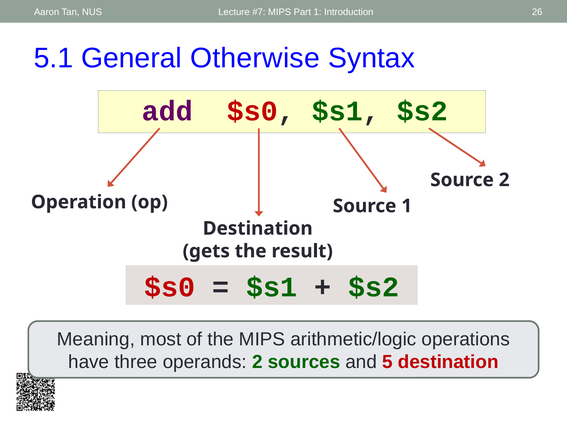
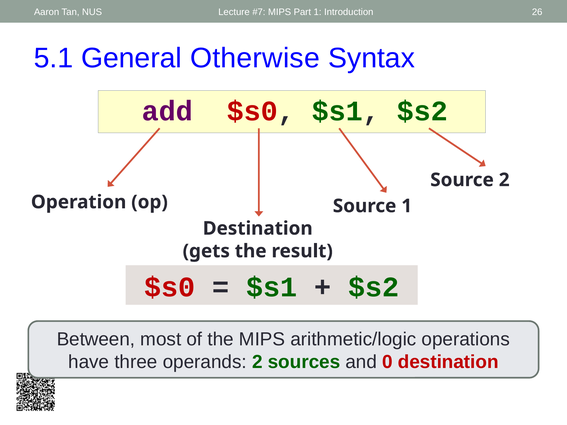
Meaning: Meaning -> Between (96, 340)
5: 5 -> 0 (387, 362)
